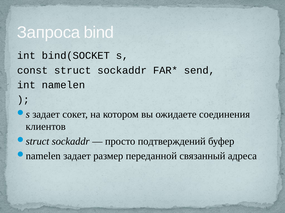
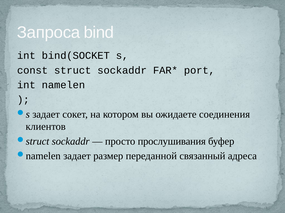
send: send -> port (199, 71)
подтверждений: подтверждений -> прослушивания (172, 142)
